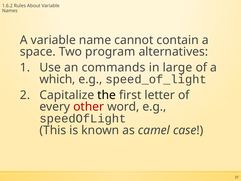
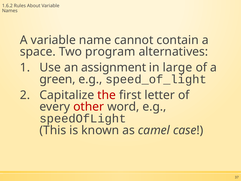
commands: commands -> assignment (114, 67)
which: which -> green (57, 79)
the colour: black -> red (107, 95)
